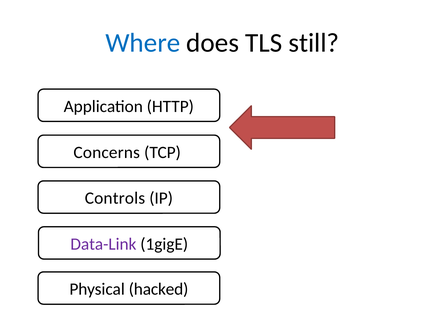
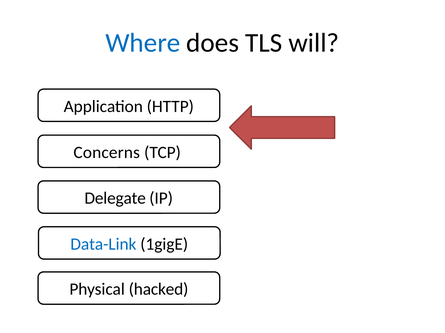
still: still -> will (314, 43)
Controls: Controls -> Delegate (115, 199)
Data-Link colour: purple -> blue (103, 245)
